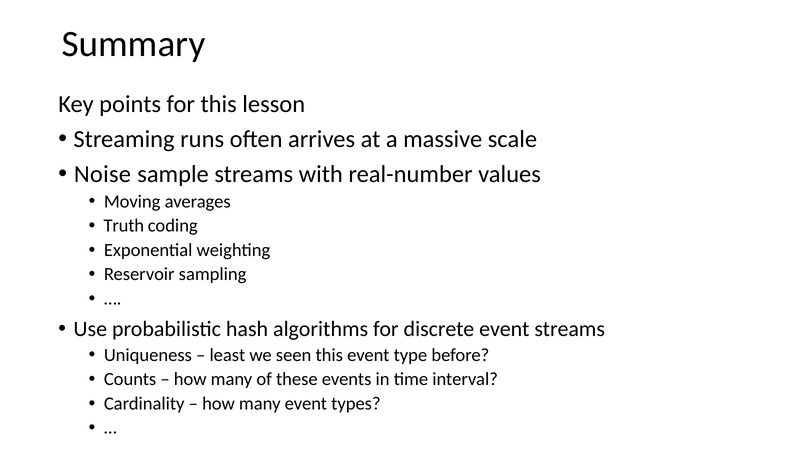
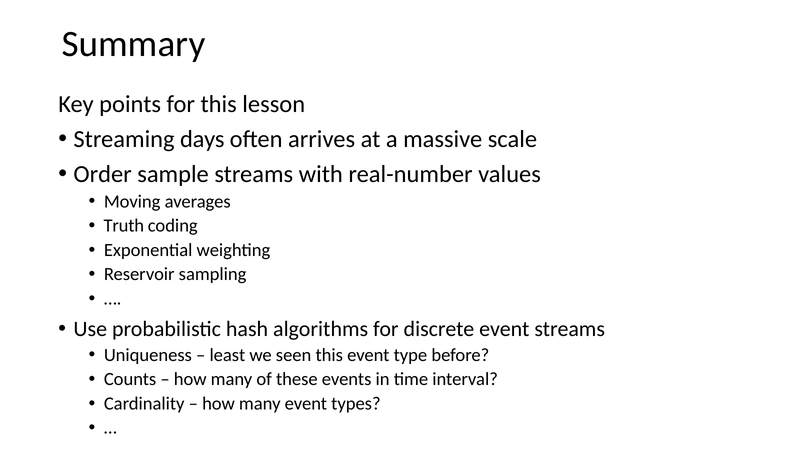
runs: runs -> days (202, 139)
Noise: Noise -> Order (103, 174)
